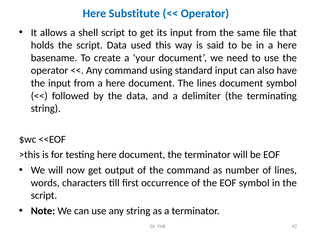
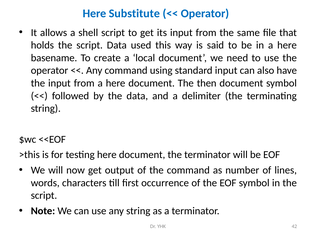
your: your -> local (144, 58)
The lines: lines -> then (207, 83)
